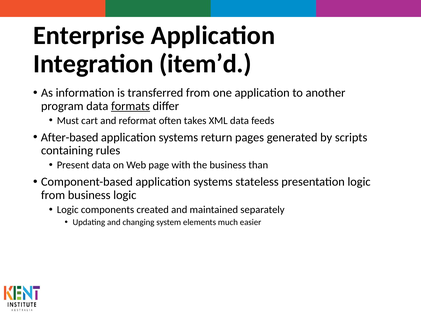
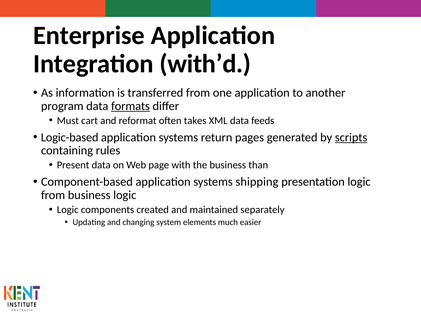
item’d: item’d -> with’d (205, 64)
After-based: After-based -> Logic-based (70, 137)
scripts underline: none -> present (351, 137)
stateless: stateless -> shipping (257, 182)
